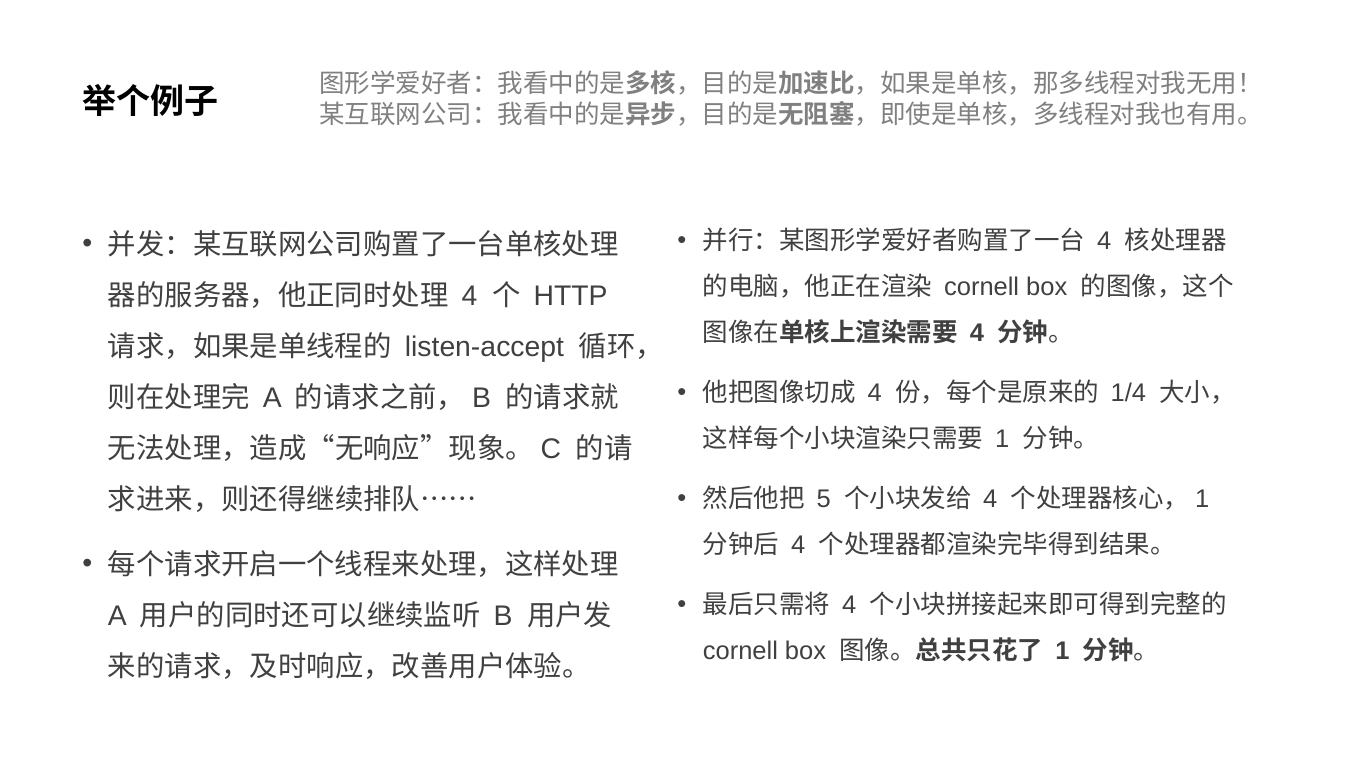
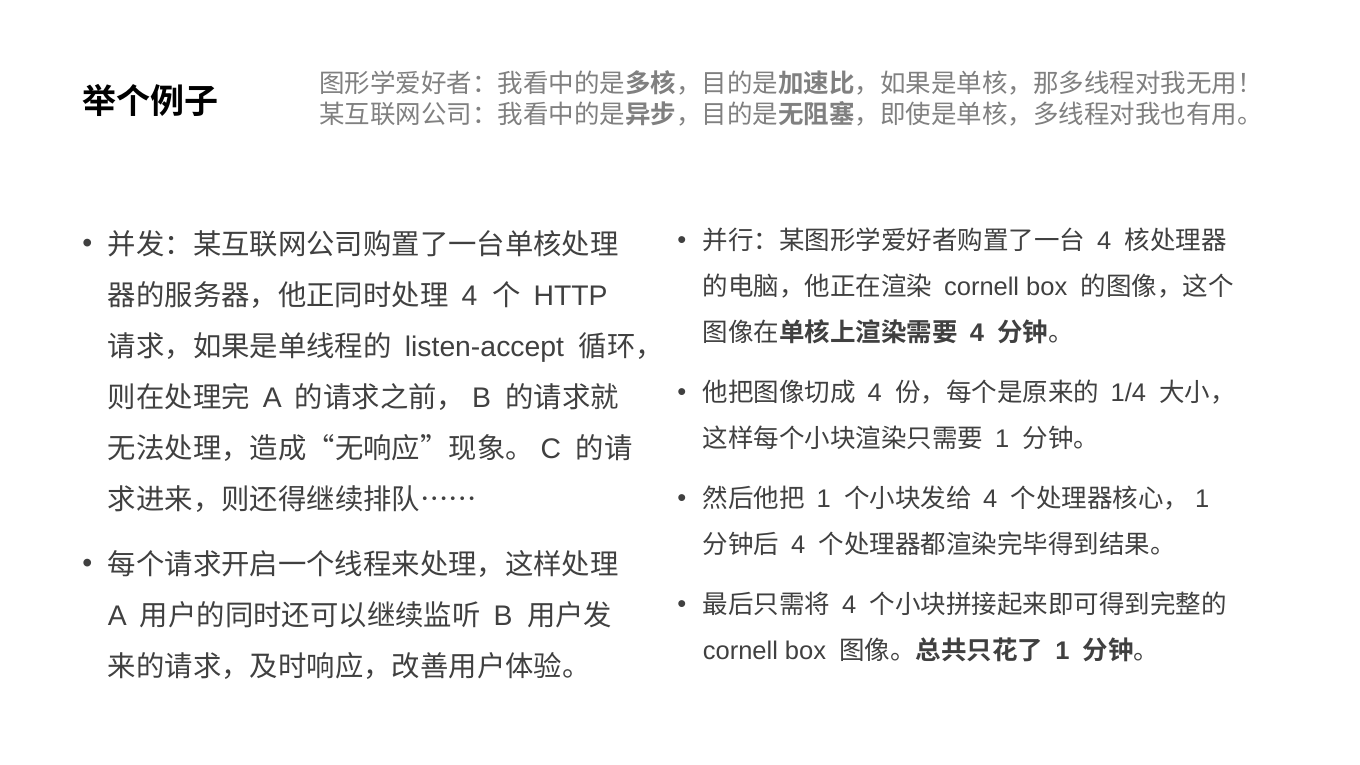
5: 5 -> 1 (824, 499)
